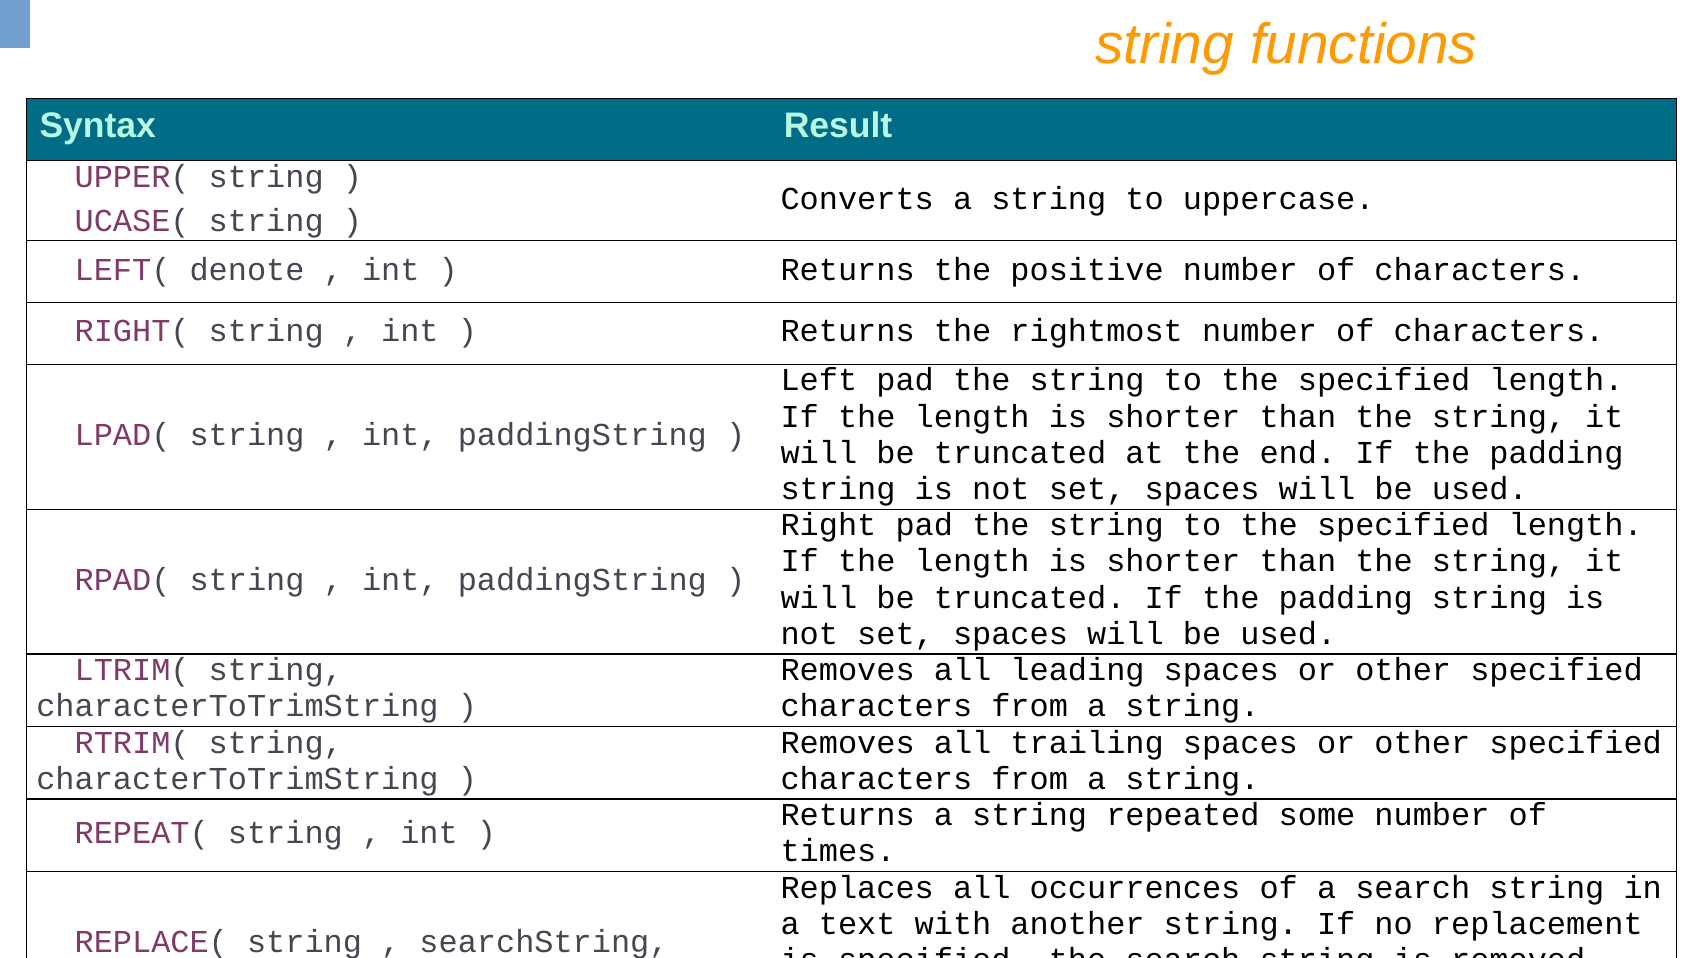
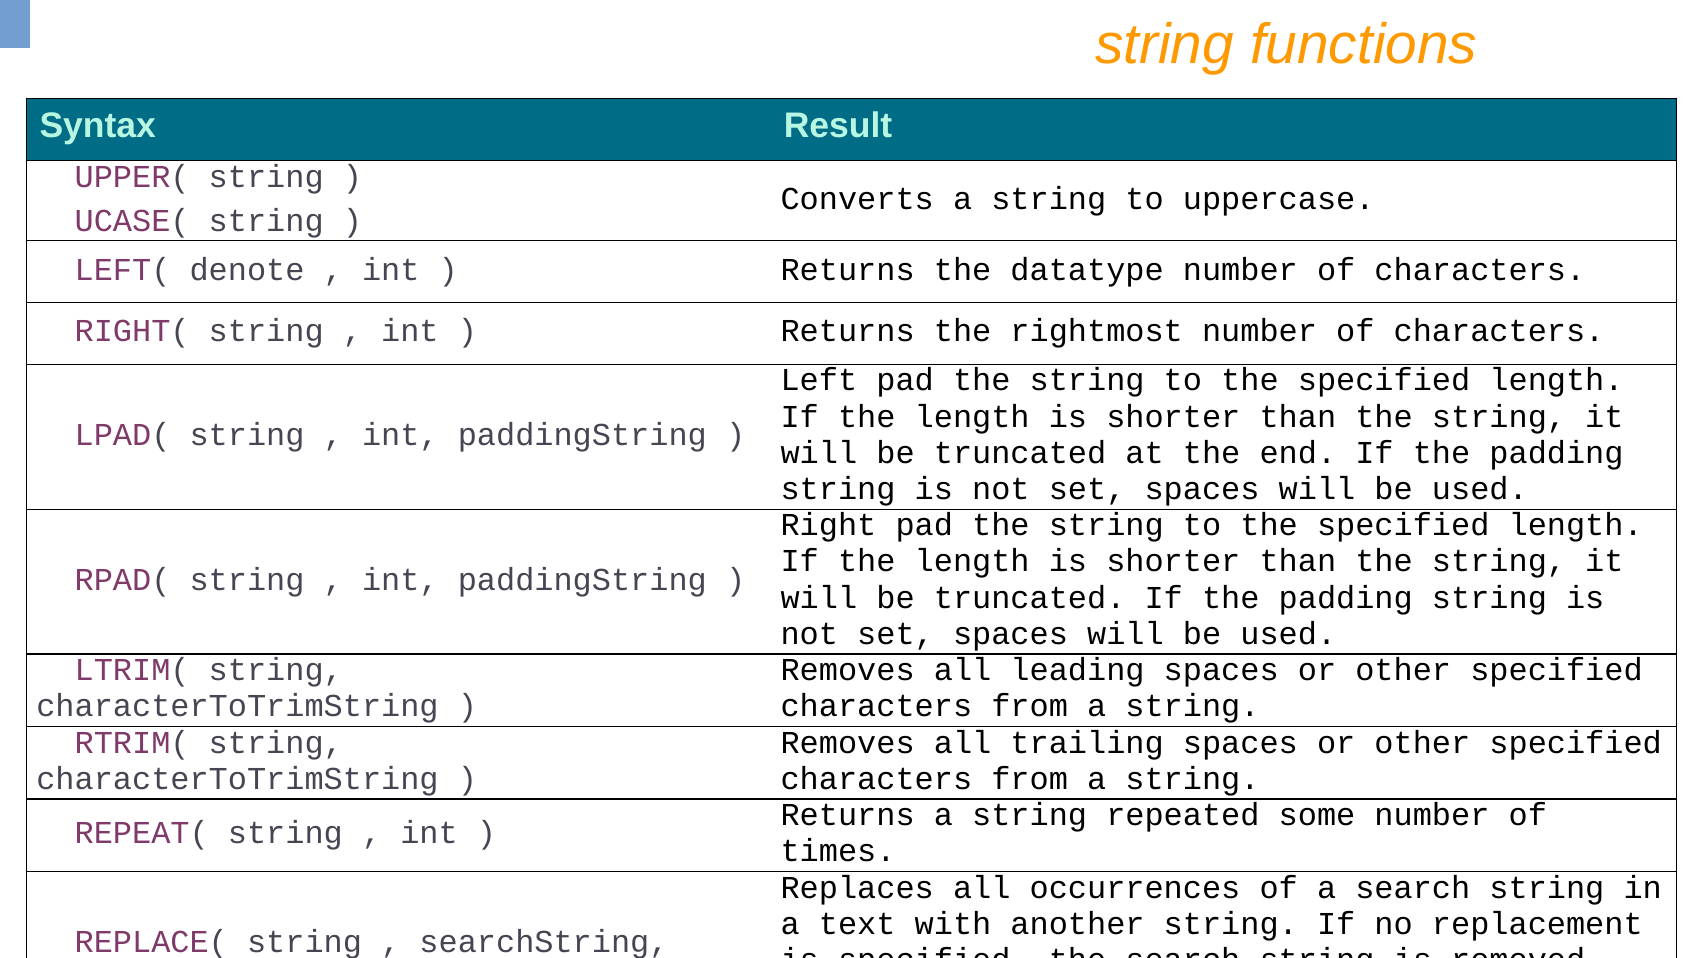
positive: positive -> datatype (1087, 270)
